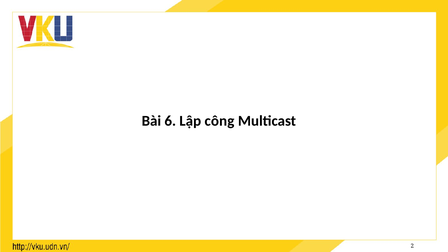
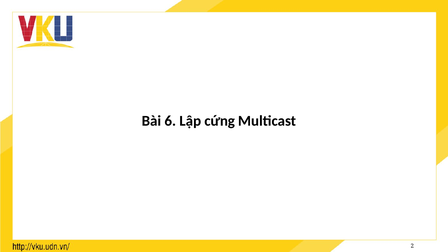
công: công -> cứng (220, 121)
